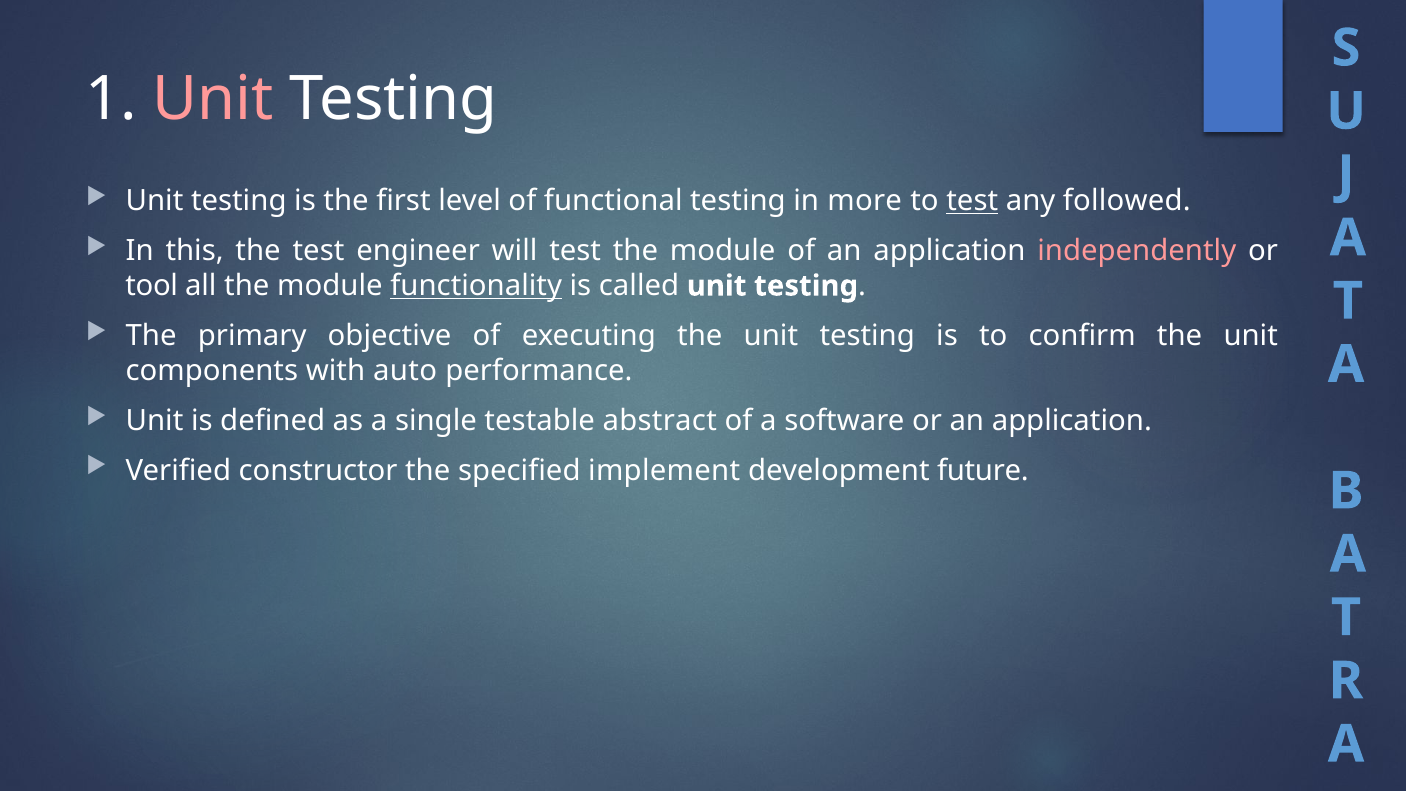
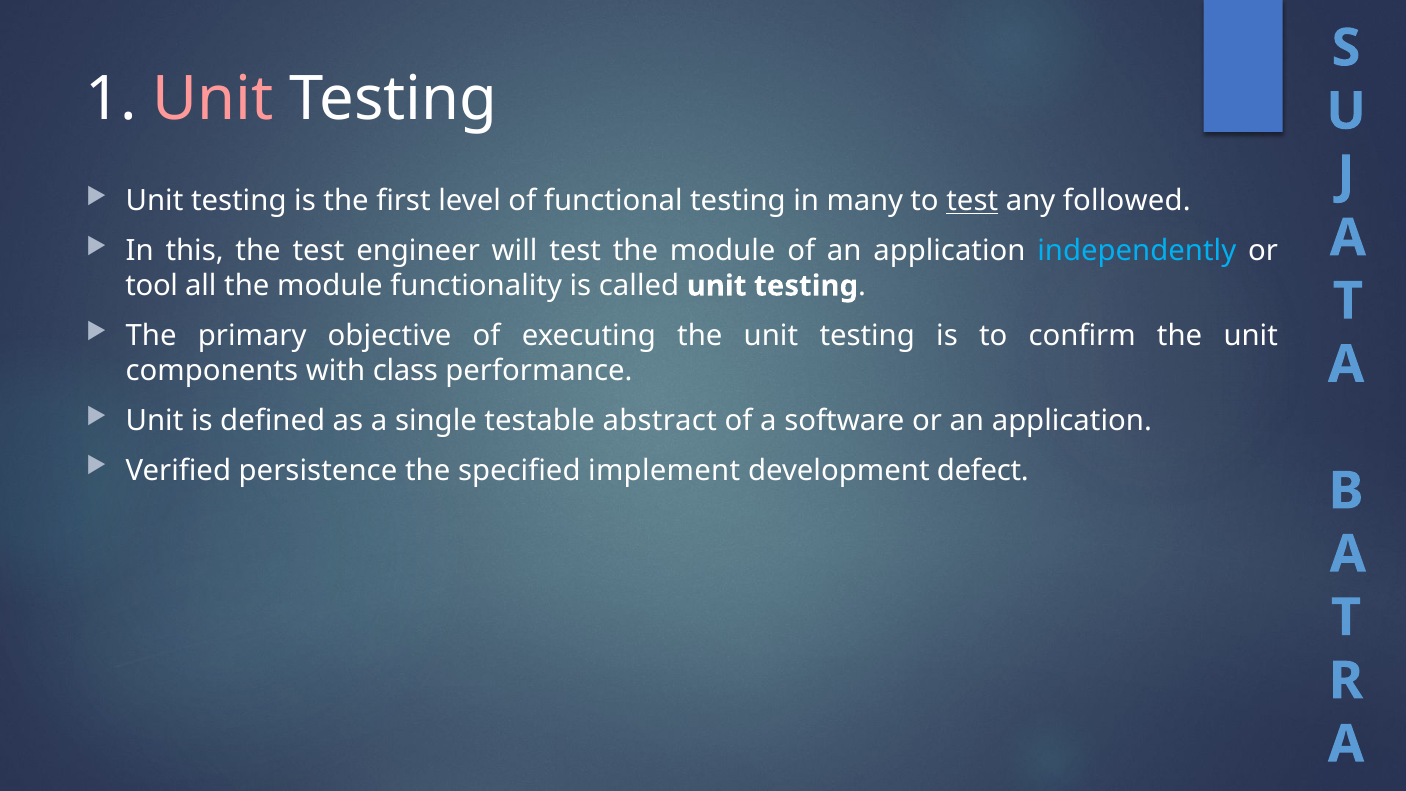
more: more -> many (865, 201)
independently colour: pink -> light blue (1137, 251)
functionality underline: present -> none (476, 286)
auto: auto -> class (405, 371)
constructor: constructor -> persistence (318, 470)
future: future -> defect (983, 470)
